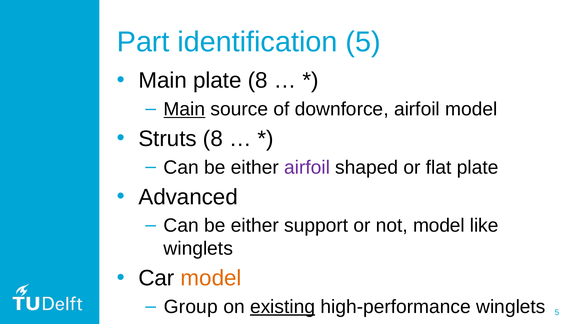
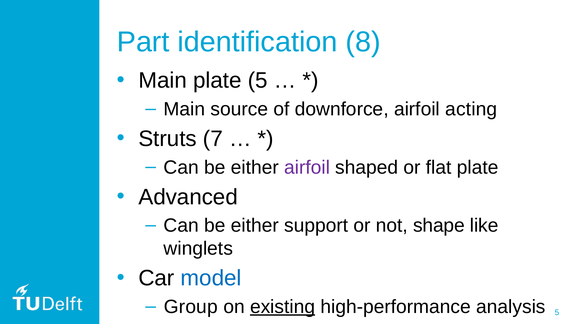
identification 5: 5 -> 8 (363, 42)
plate 8: 8 -> 5 (258, 81)
Main underline: present -> none (184, 109)
airfoil model: model -> acting (471, 109)
Struts 8: 8 -> 7 (213, 139)
not model: model -> shape (439, 226)
model colour: orange -> blue (211, 278)
high-performance winglets: winglets -> analysis (511, 307)
